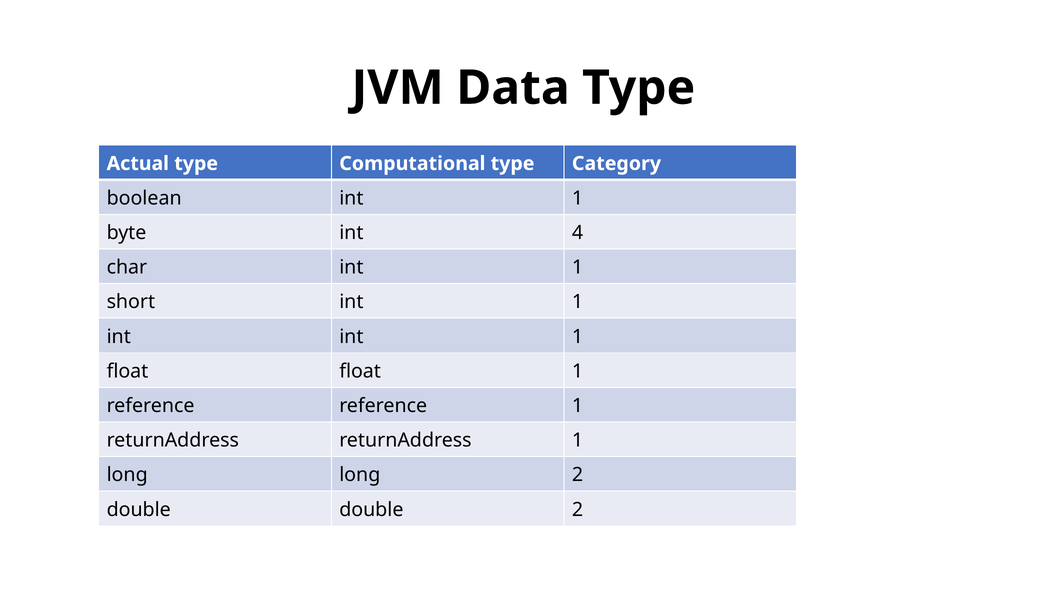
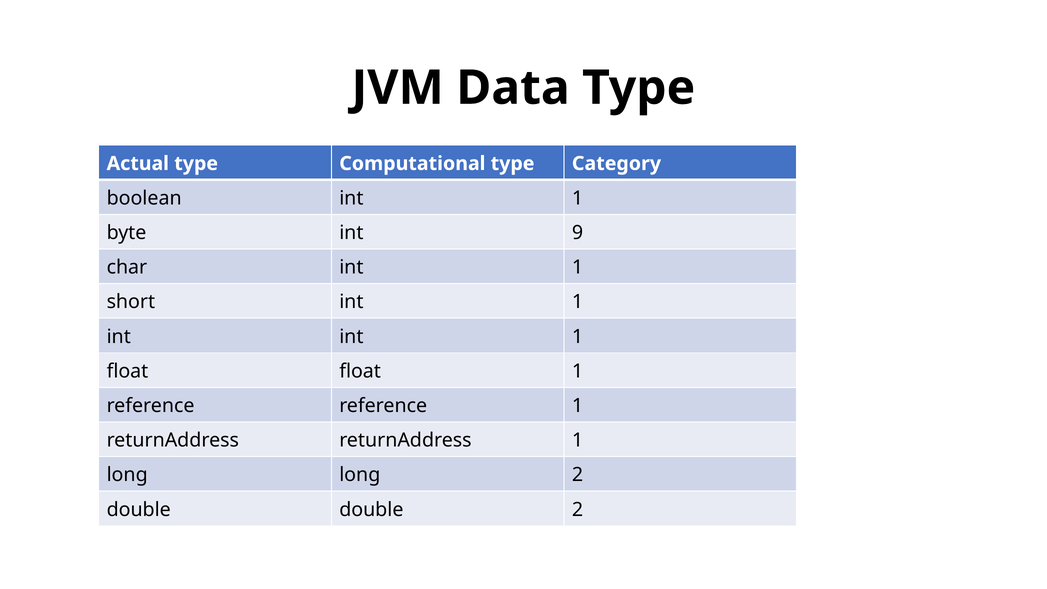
4: 4 -> 9 (578, 233)
